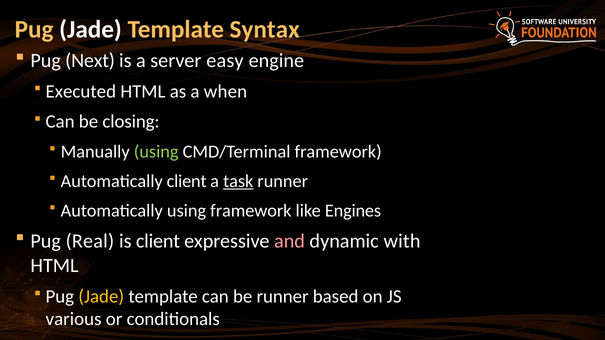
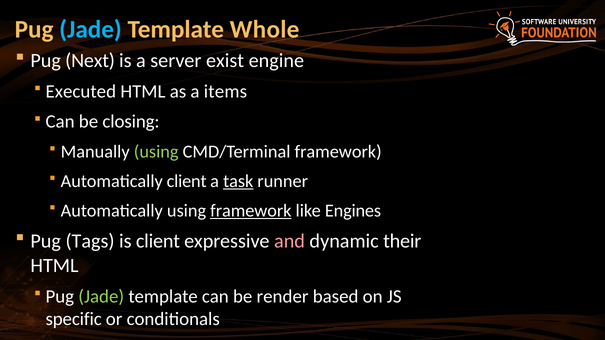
Jade colour: white -> light blue (91, 29)
Syntax: Syntax -> Whole (265, 29)
easy: easy -> exist (225, 61)
when: when -> items (225, 92)
framework underline: none -> present (251, 211)
Real: Real -> Tags (90, 242)
with: with -> their (402, 242)
Jade colour: yellow -> light green (101, 297)
be runner: runner -> render (283, 297)
various: various -> specific (74, 319)
